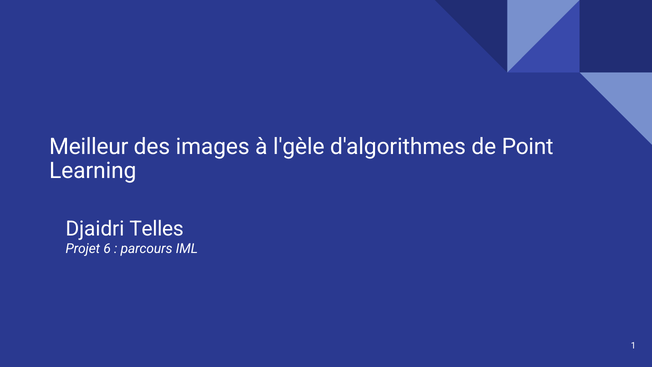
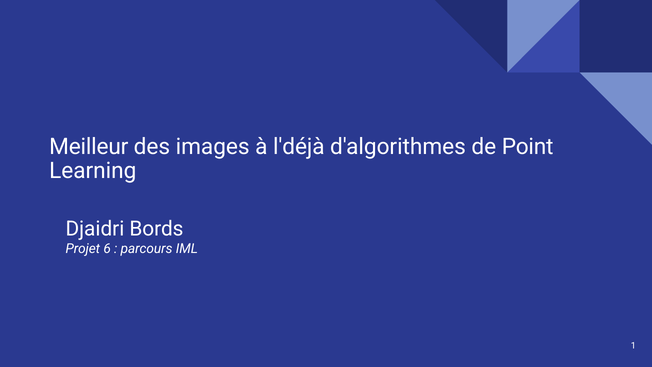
l'gèle: l'gèle -> l'déjà (299, 147)
Telles: Telles -> Bords (156, 228)
